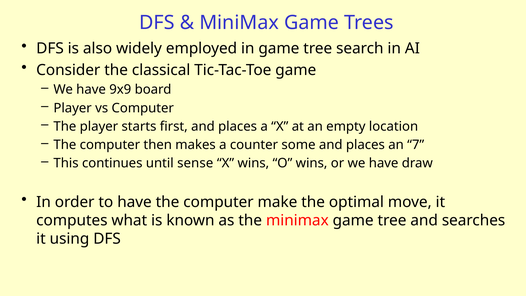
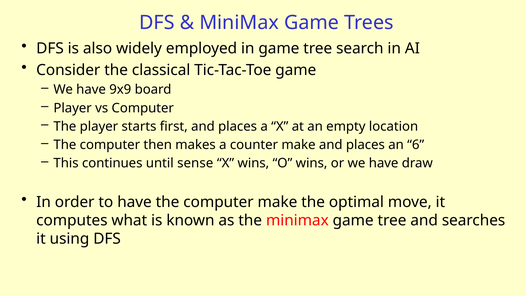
counter some: some -> make (299, 145)
7: 7 -> 6 (416, 145)
